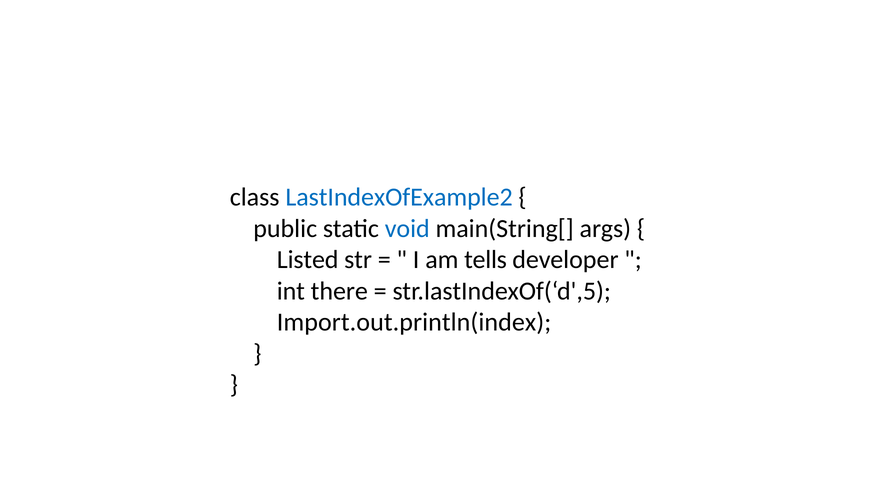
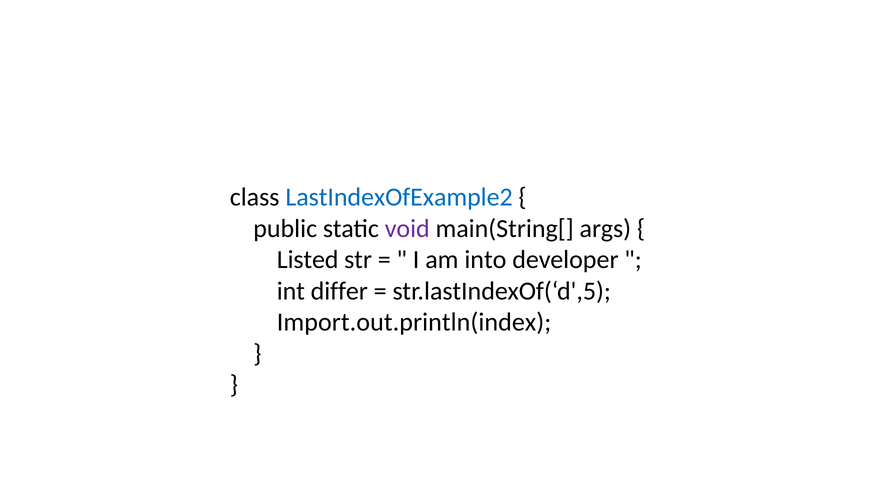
void colour: blue -> purple (407, 229)
tells: tells -> into (485, 260)
there: there -> differ (339, 291)
